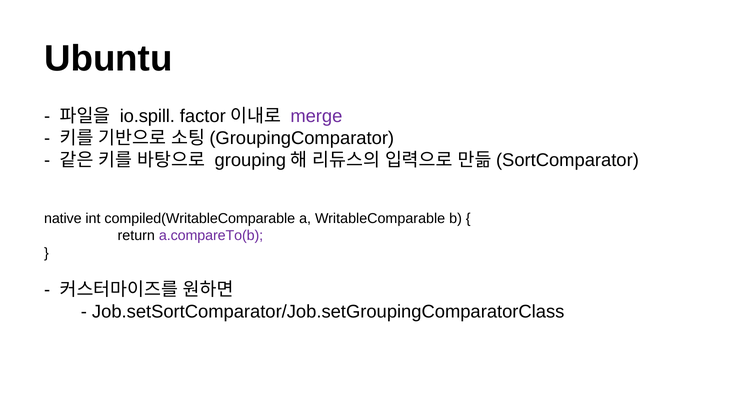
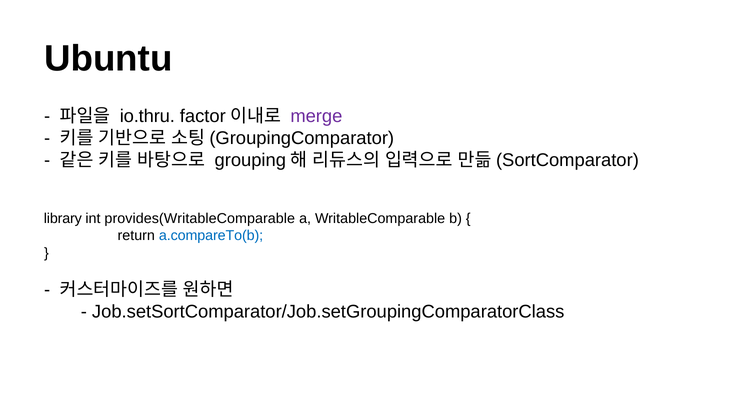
io.spill: io.spill -> io.thru (147, 116)
native: native -> library (63, 219)
compiled(WritableComparable: compiled(WritableComparable -> provides(WritableComparable (200, 219)
a.compareTo(b colour: purple -> blue (211, 236)
